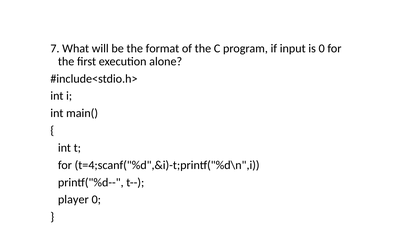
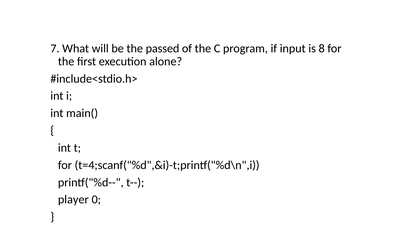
format: format -> passed (162, 48)
is 0: 0 -> 8 (322, 48)
